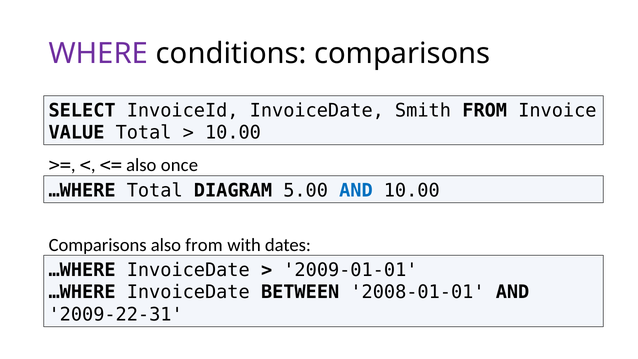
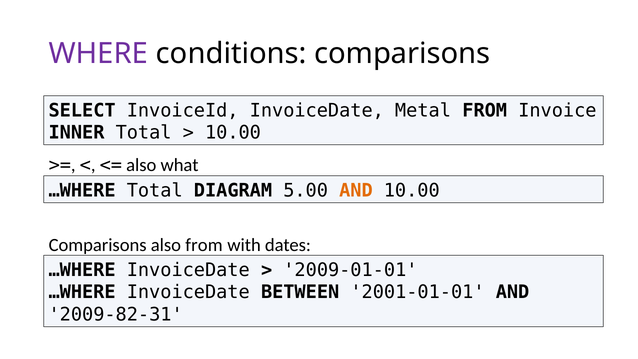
Smith: Smith -> Metal (423, 110)
VALUE: VALUE -> INNER (77, 133)
once: once -> what (180, 165)
AND colour: blue -> orange (356, 191)
2008-01-01: 2008-01-01 -> 2001-01-01 (417, 292)
2009-22-31: 2009-22-31 -> 2009-82-31 (116, 314)
